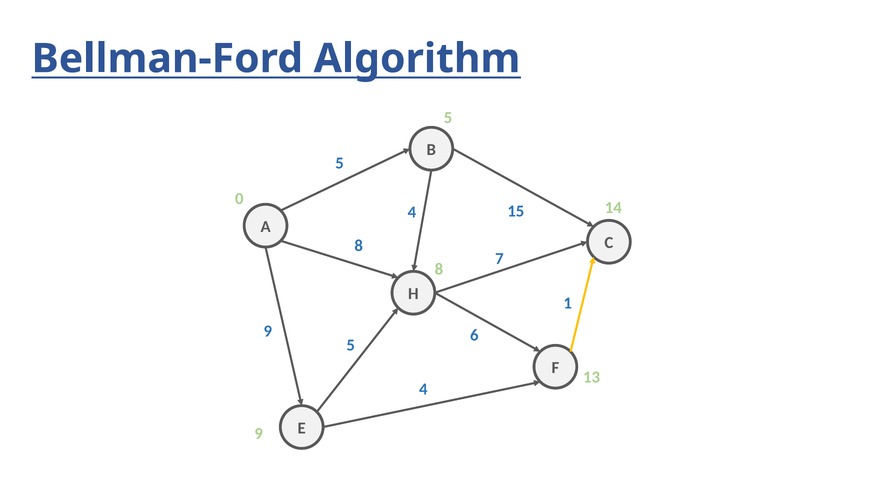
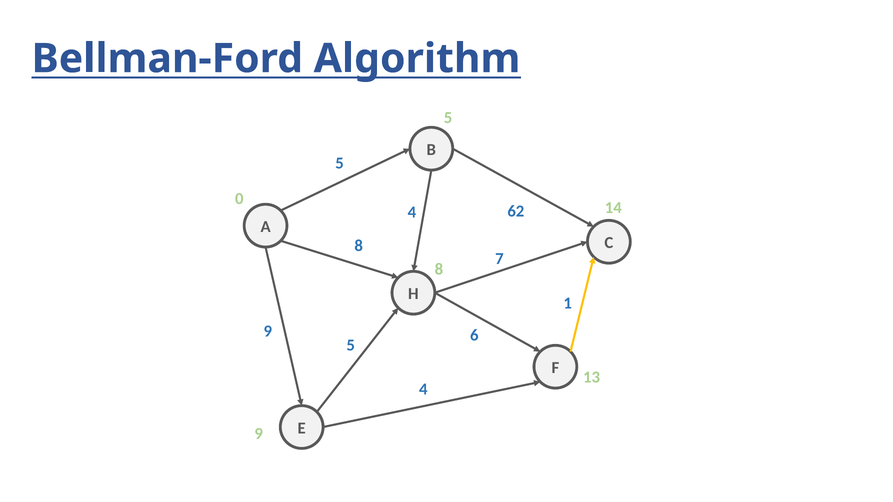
15: 15 -> 62 (516, 211)
